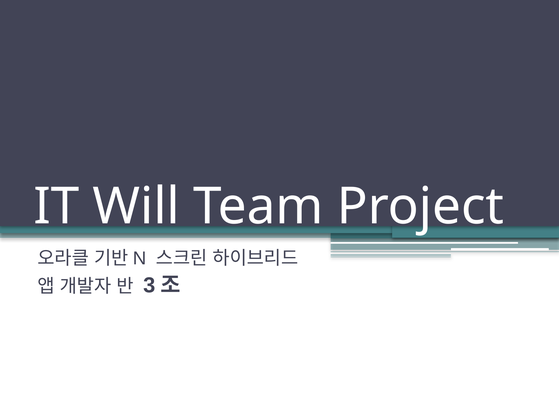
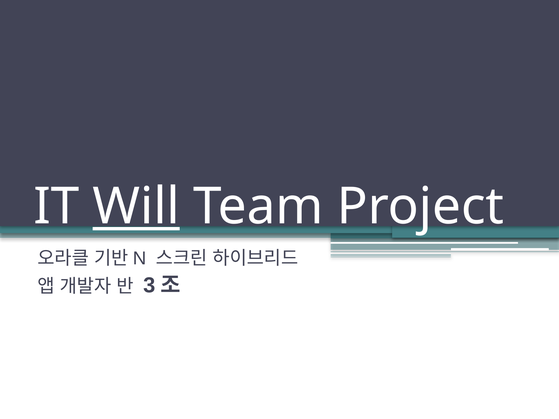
Will underline: none -> present (136, 207)
